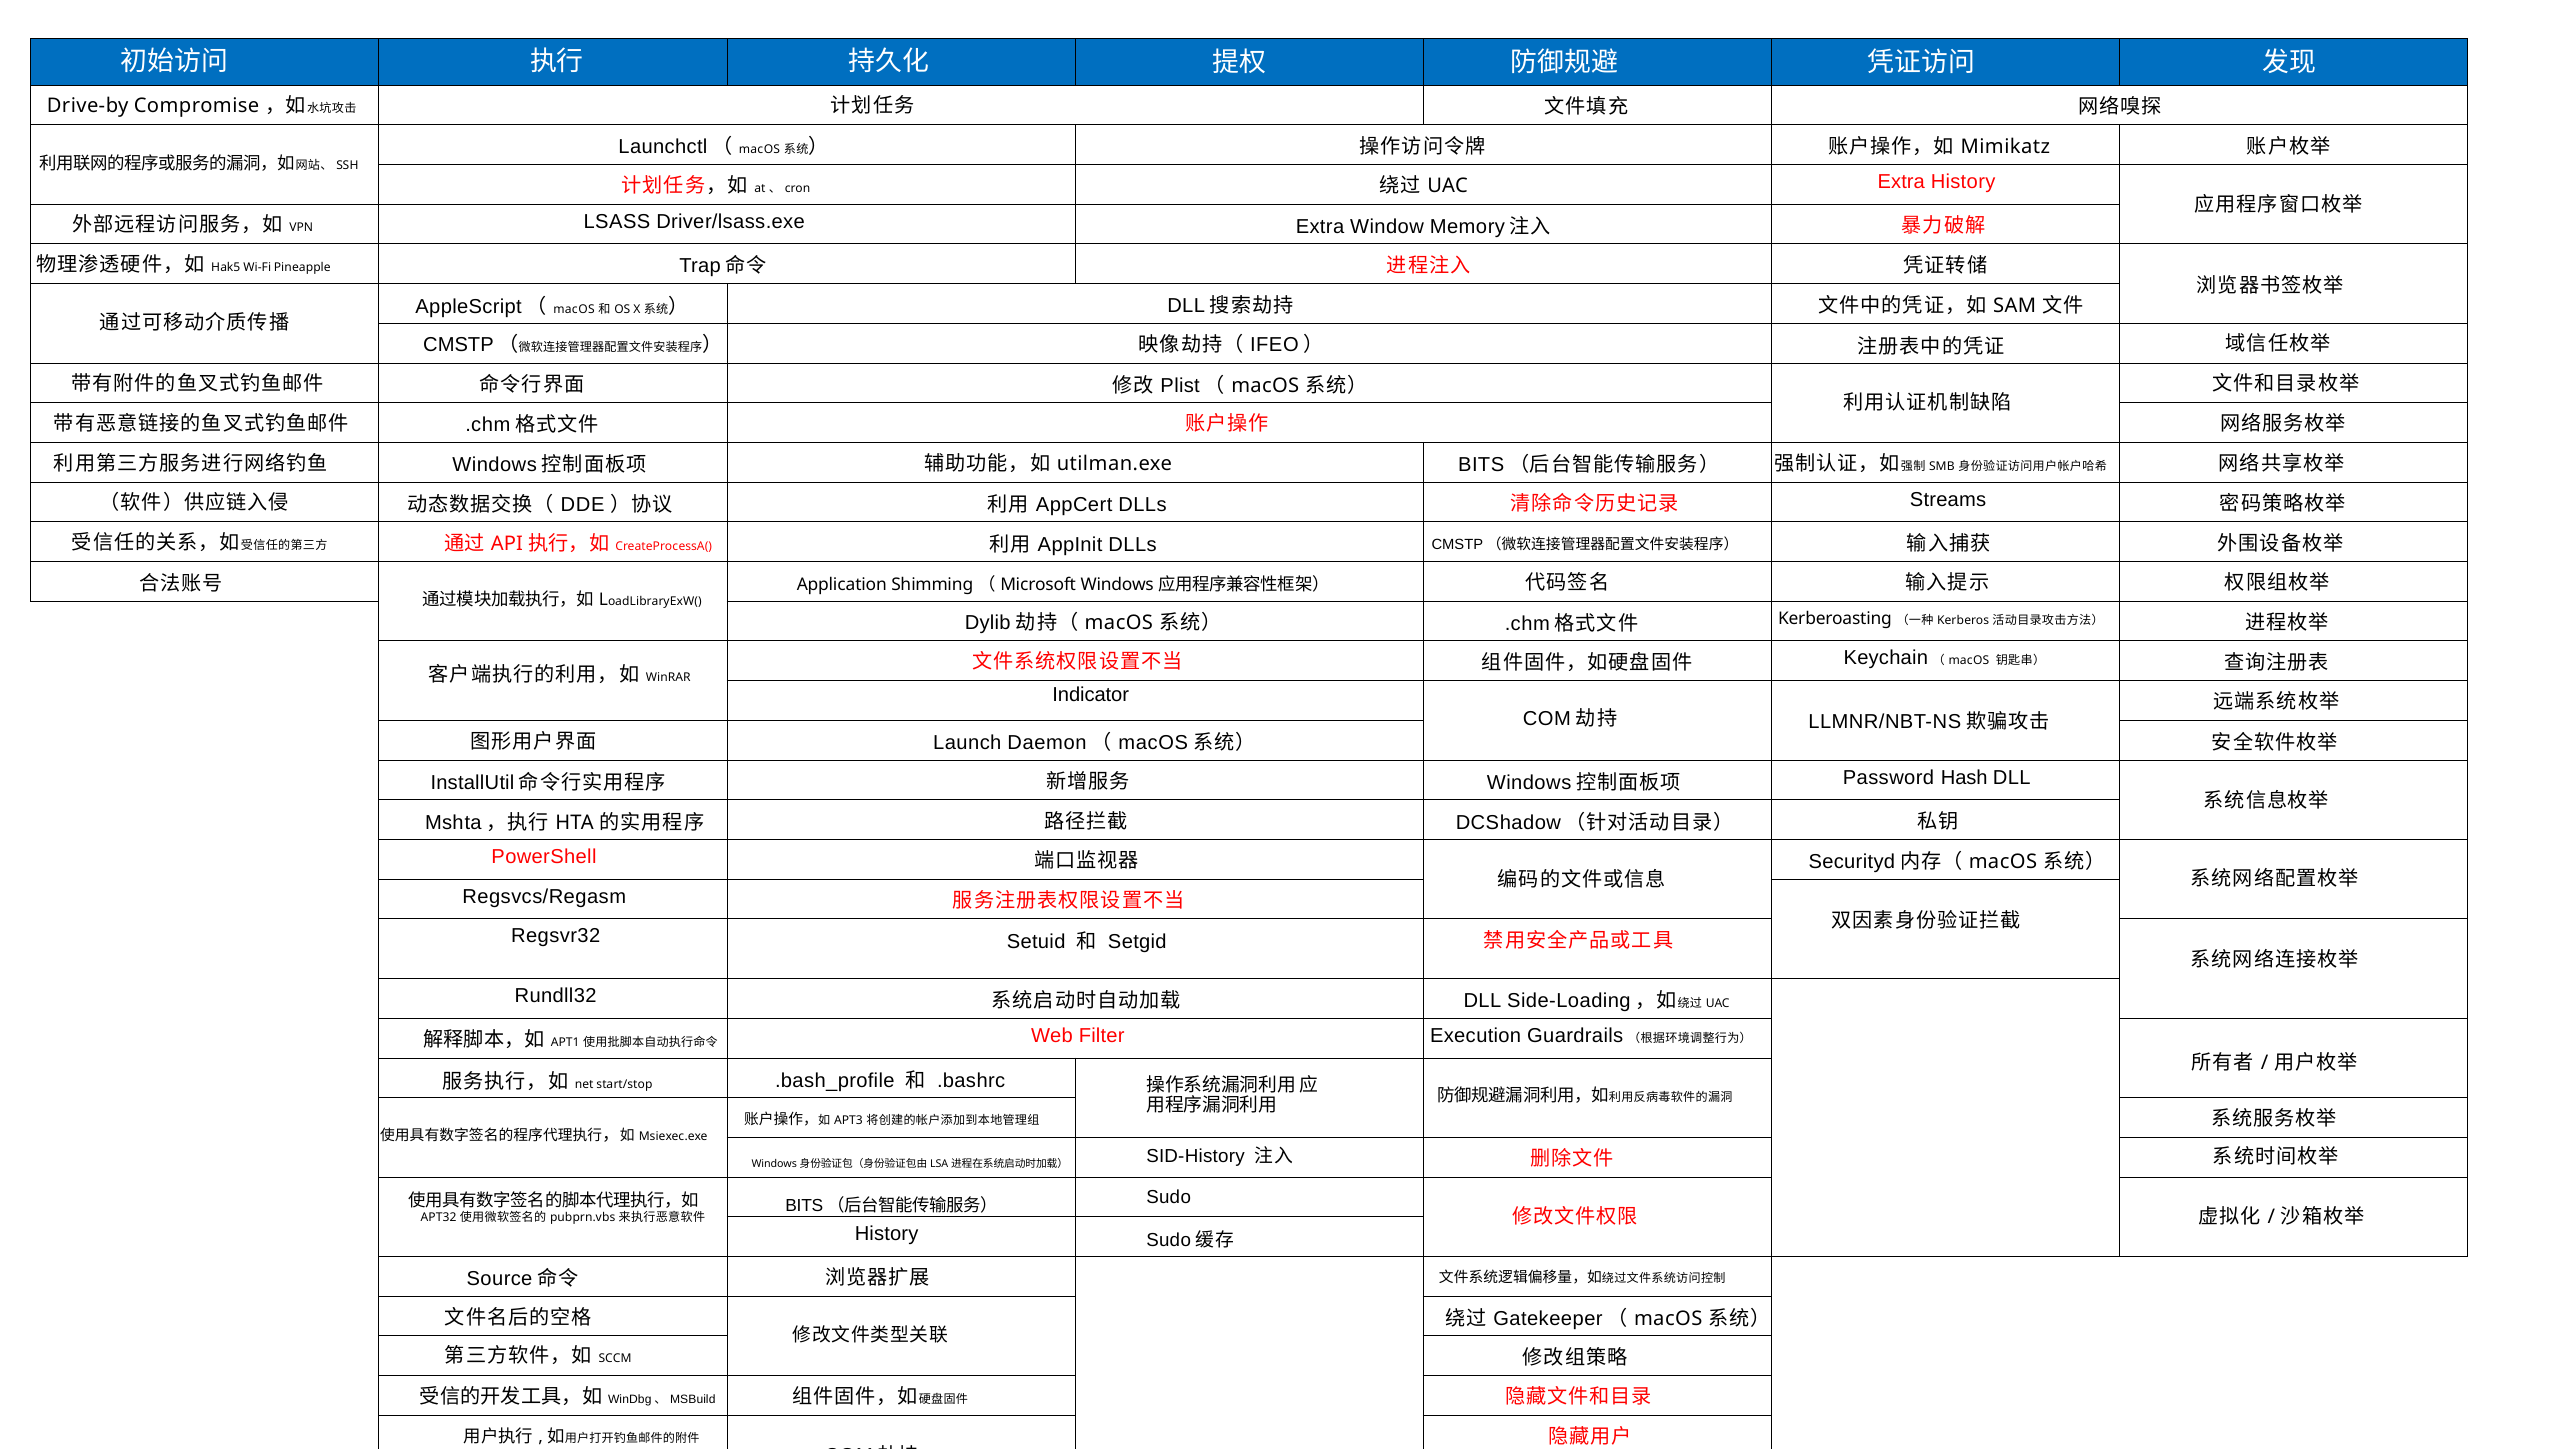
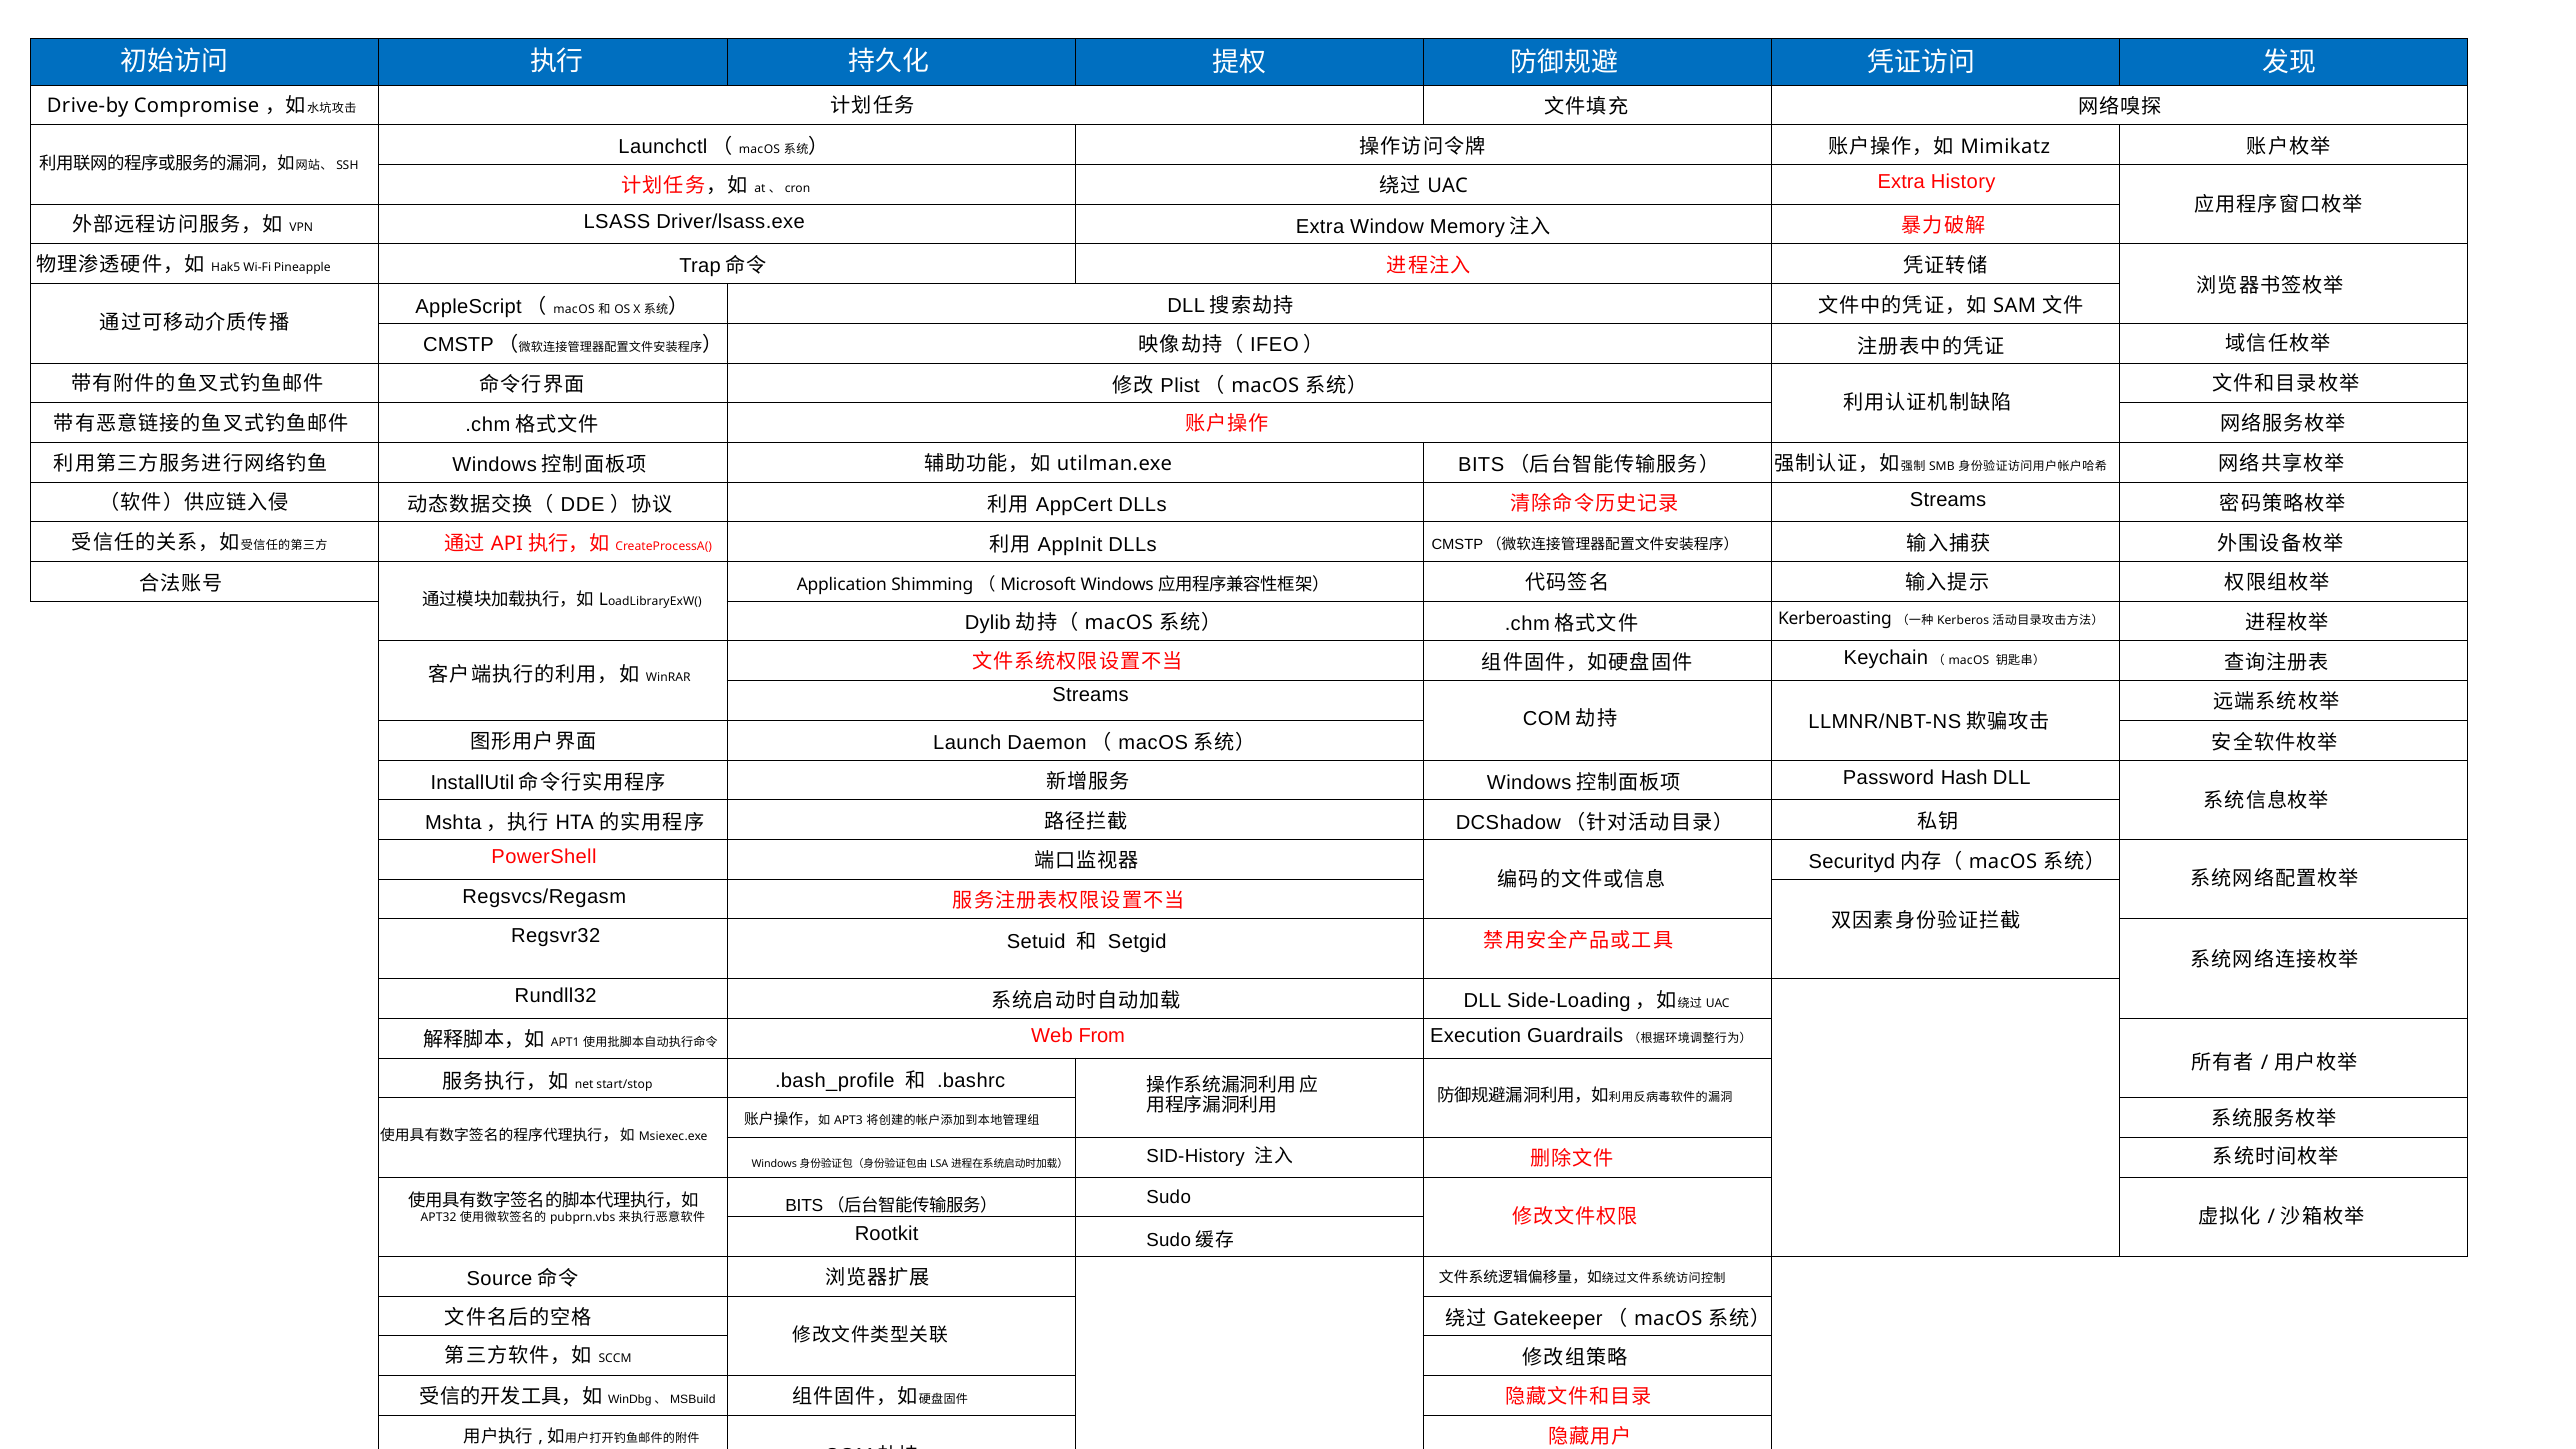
Indicator: Indicator -> Streams (1091, 695)
Web Filter: Filter -> From (1102, 1036)
History: History -> Rootkit (887, 1234)
